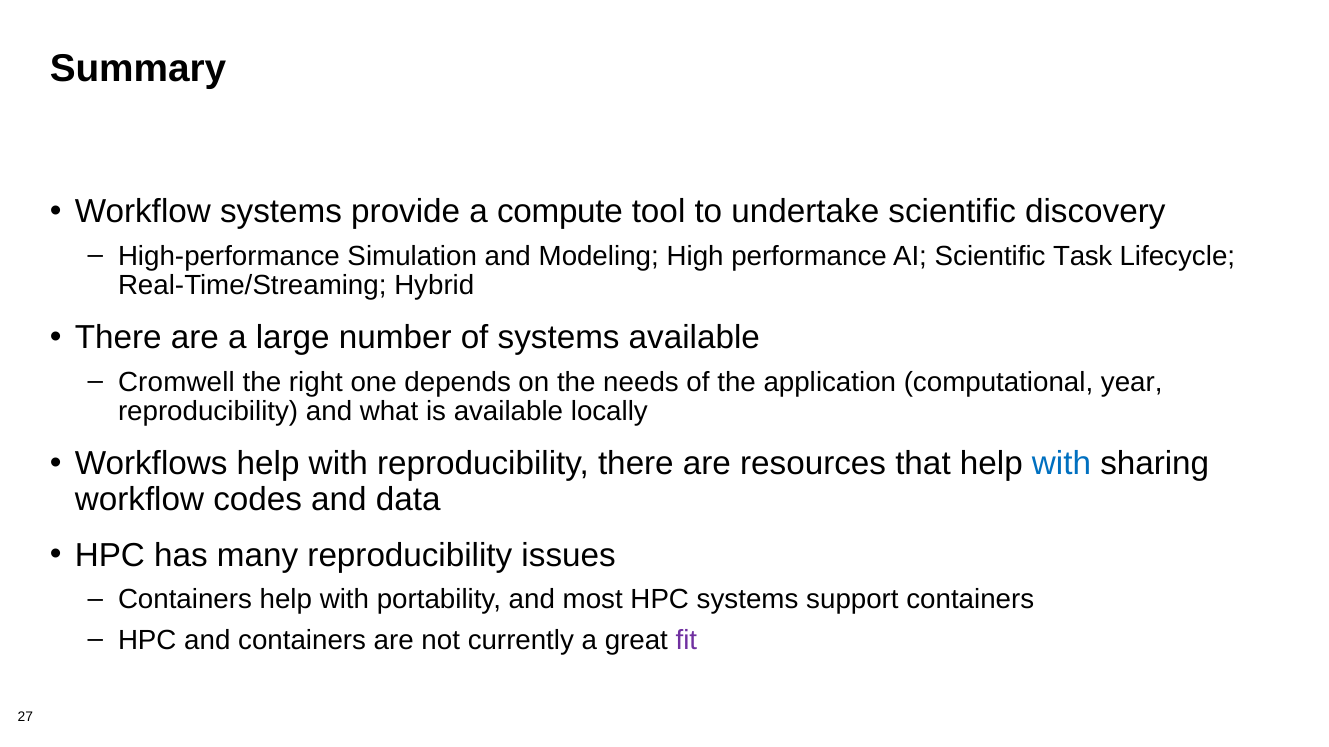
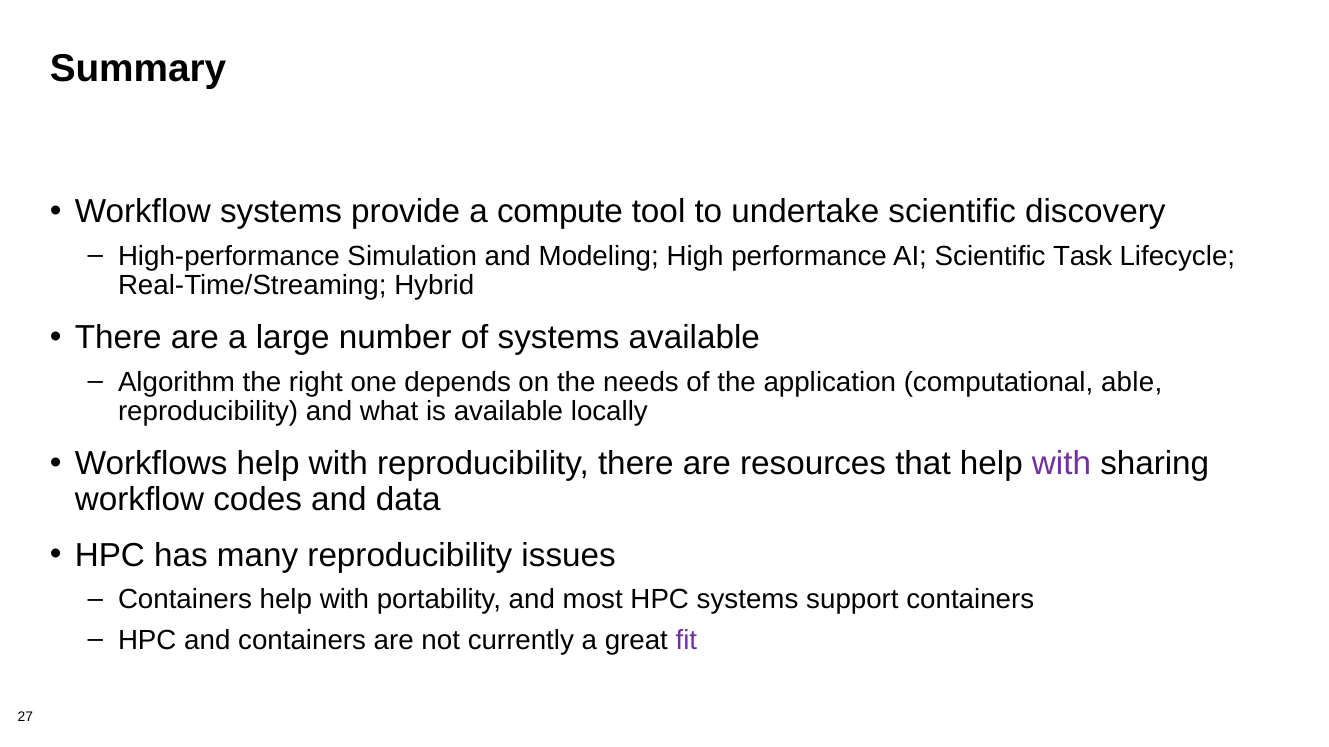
Cromwell: Cromwell -> Algorithm (177, 382)
year: year -> able (1132, 382)
with colour: blue -> purple (1061, 464)
